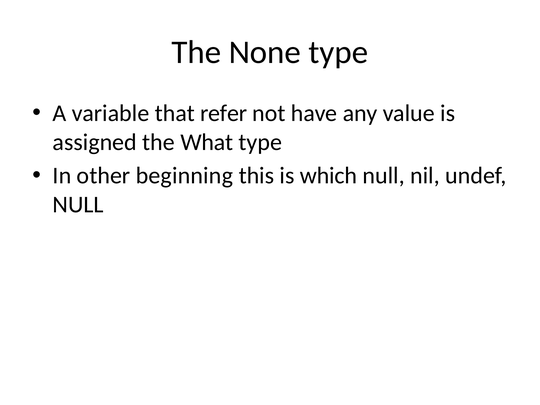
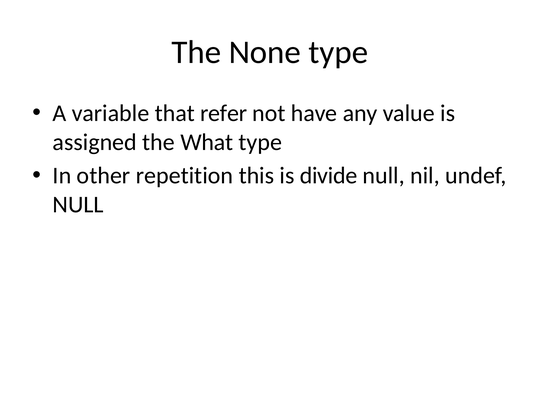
beginning: beginning -> repetition (184, 176)
which: which -> divide (329, 176)
